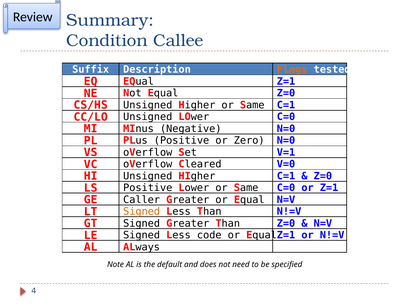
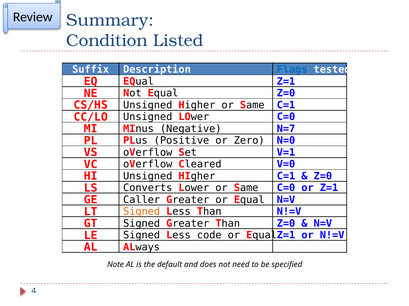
Callee: Callee -> Listed (178, 41)
Flags colour: orange -> blue (292, 70)
N=0: N=0 -> N=7 (286, 129)
Positive: Positive -> Converts (148, 188)
